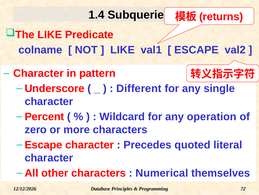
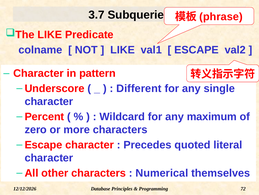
1.4: 1.4 -> 3.7 (96, 15)
returns: returns -> phrase (221, 17)
operation: operation -> maximum (212, 116)
